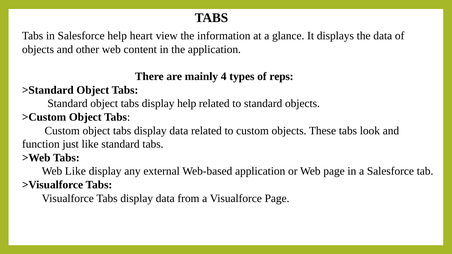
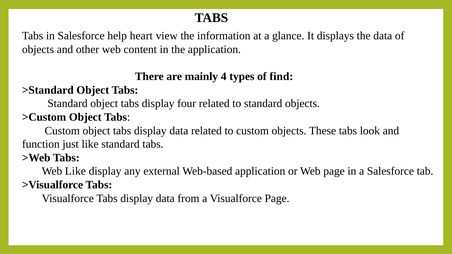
reps: reps -> find (281, 77)
display help: help -> four (187, 104)
